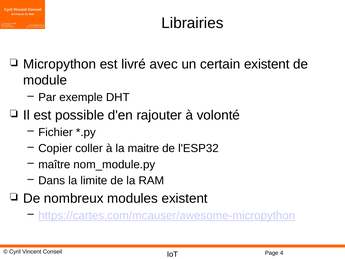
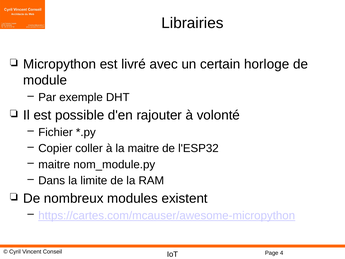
certain existent: existent -> horloge (267, 64)
maître: maître -> maitre (54, 164)
